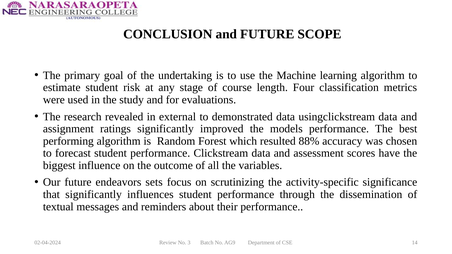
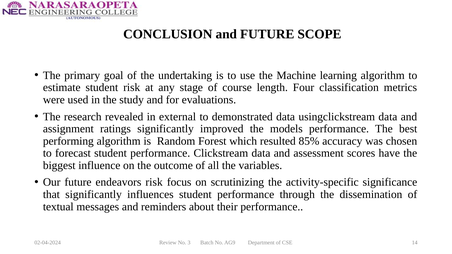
88%: 88% -> 85% (309, 141)
endeavors sets: sets -> risk (154, 182)
